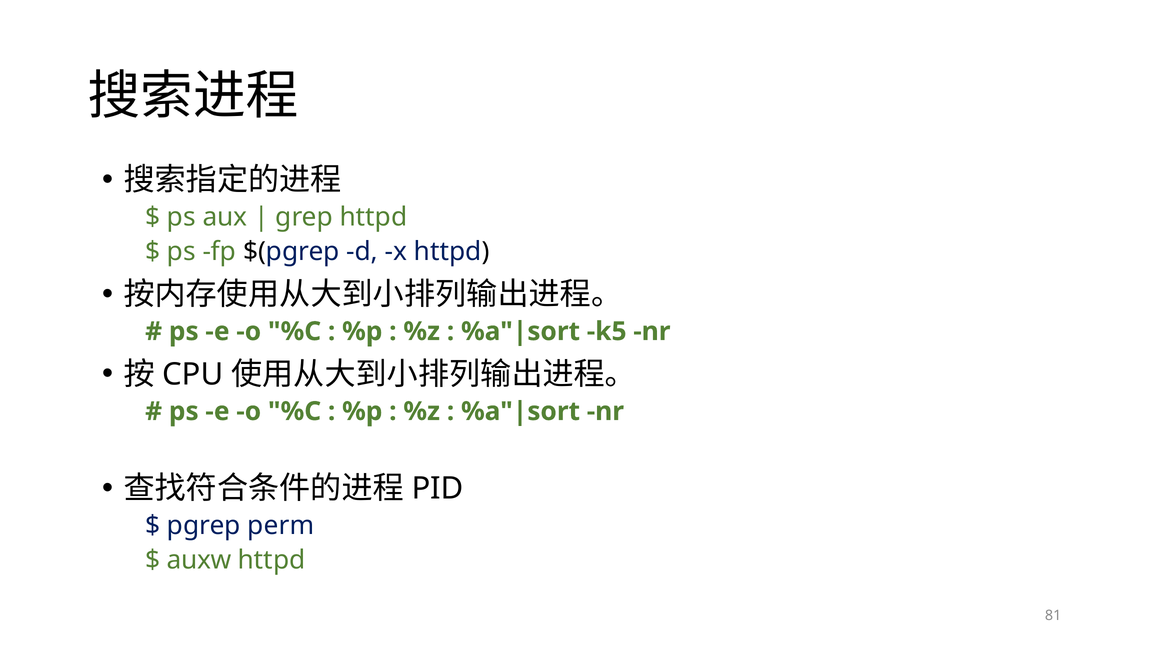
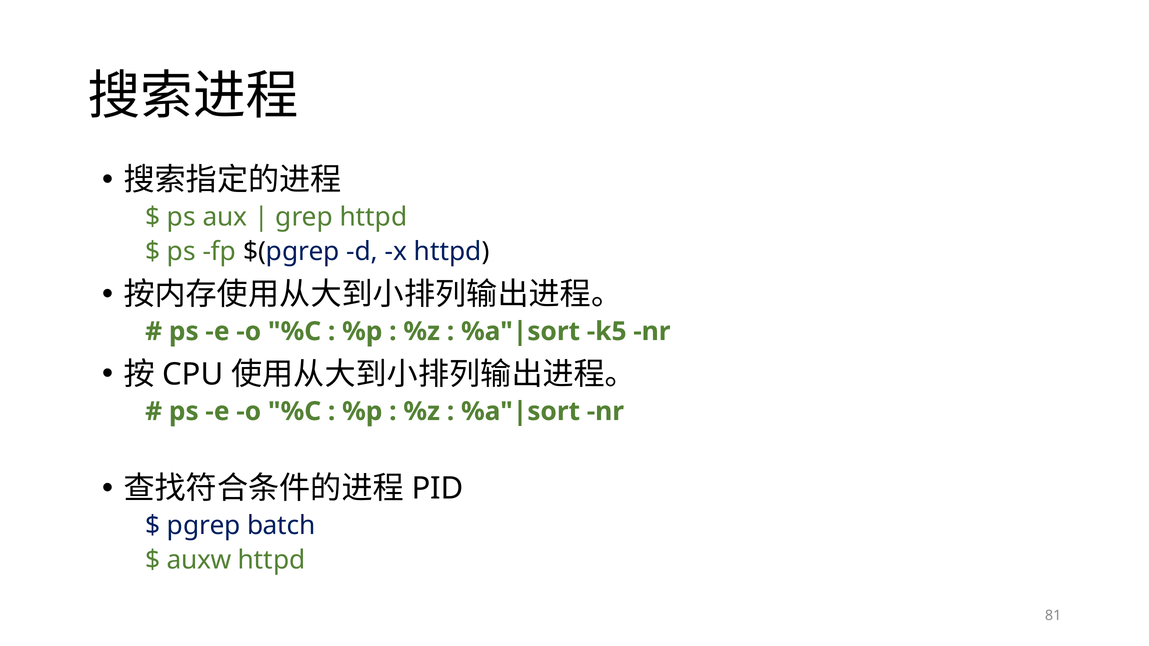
perm: perm -> batch (281, 526)
